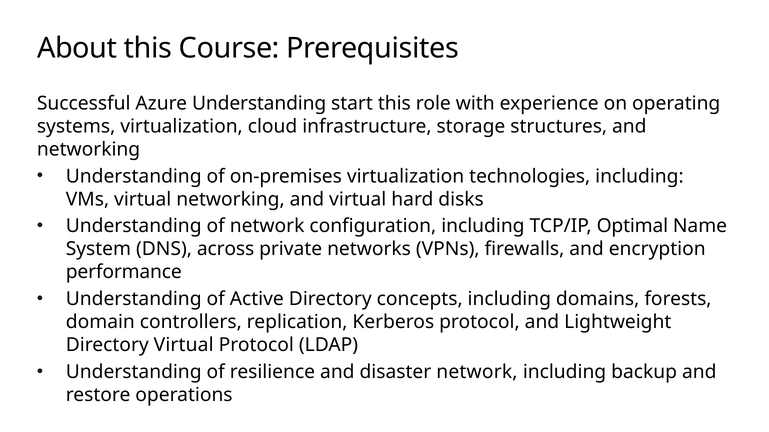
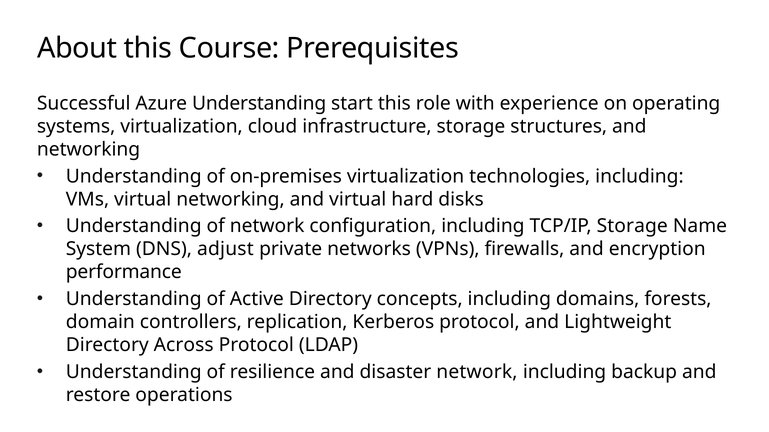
TCP/IP Optimal: Optimal -> Storage (632, 226)
across: across -> adjust (225, 249)
Directory Virtual: Virtual -> Across (184, 346)
